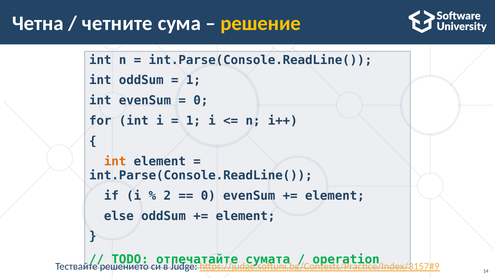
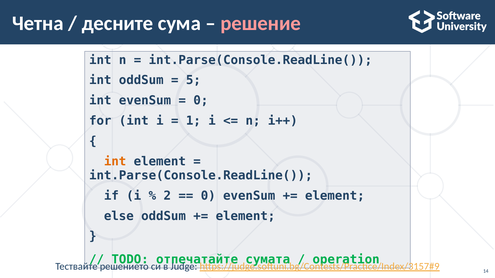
четните: четните -> десните (117, 23)
решение colour: yellow -> pink (261, 23)
1: 1 -> 5 (193, 80)
